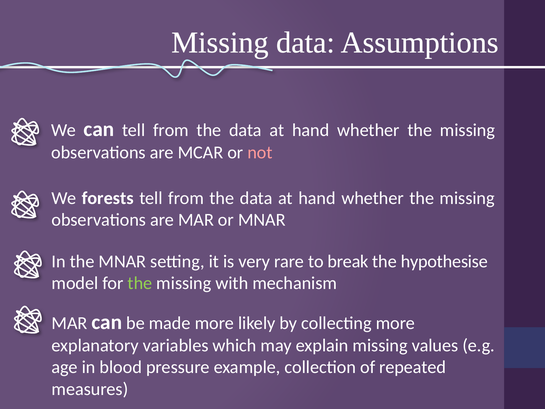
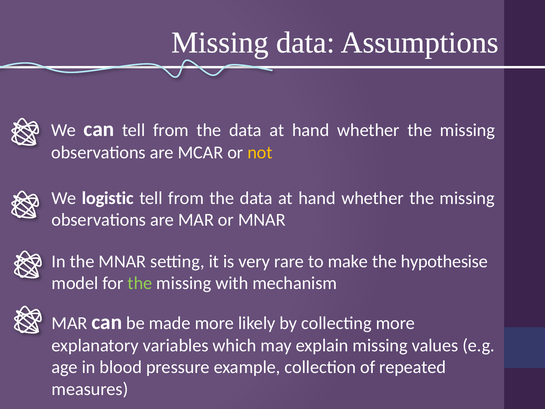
not colour: pink -> yellow (260, 152)
forests: forests -> logistic (108, 198)
break: break -> make (348, 261)
